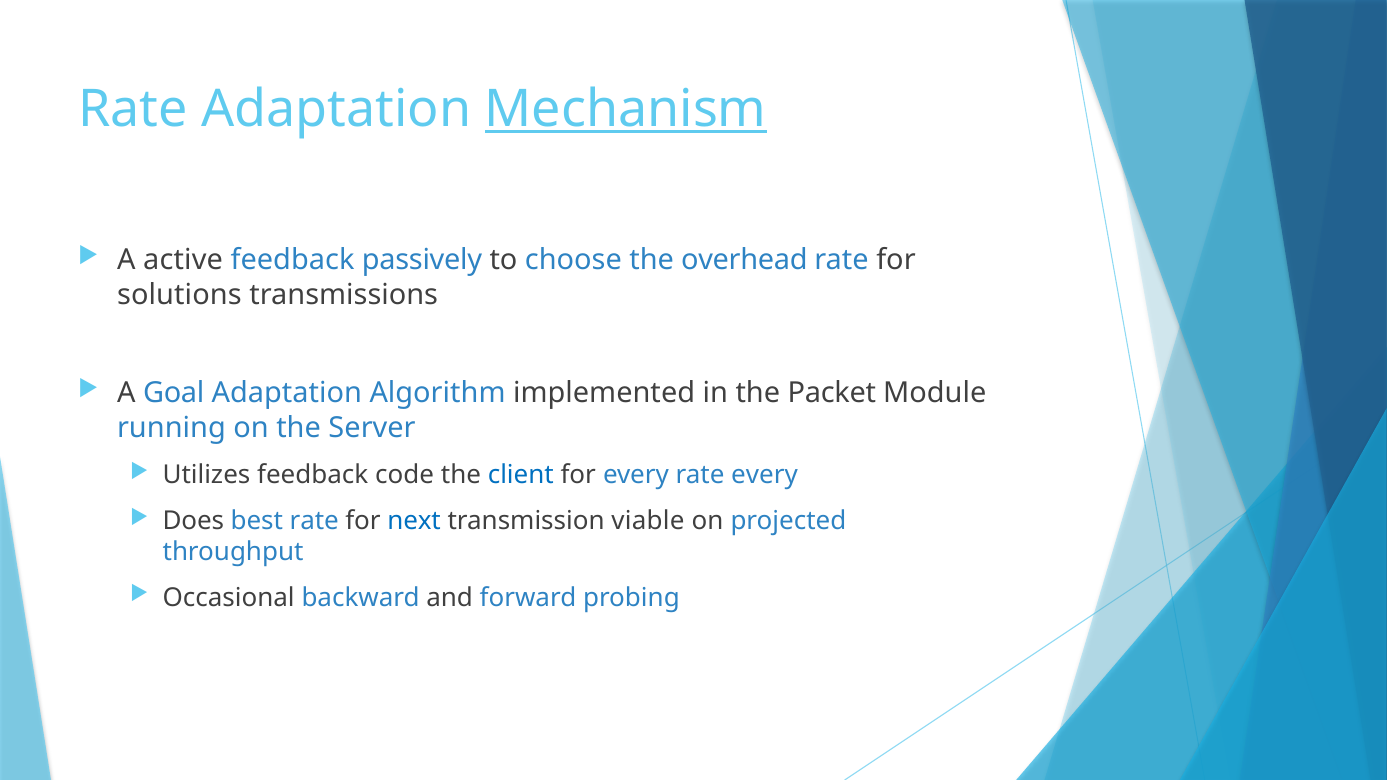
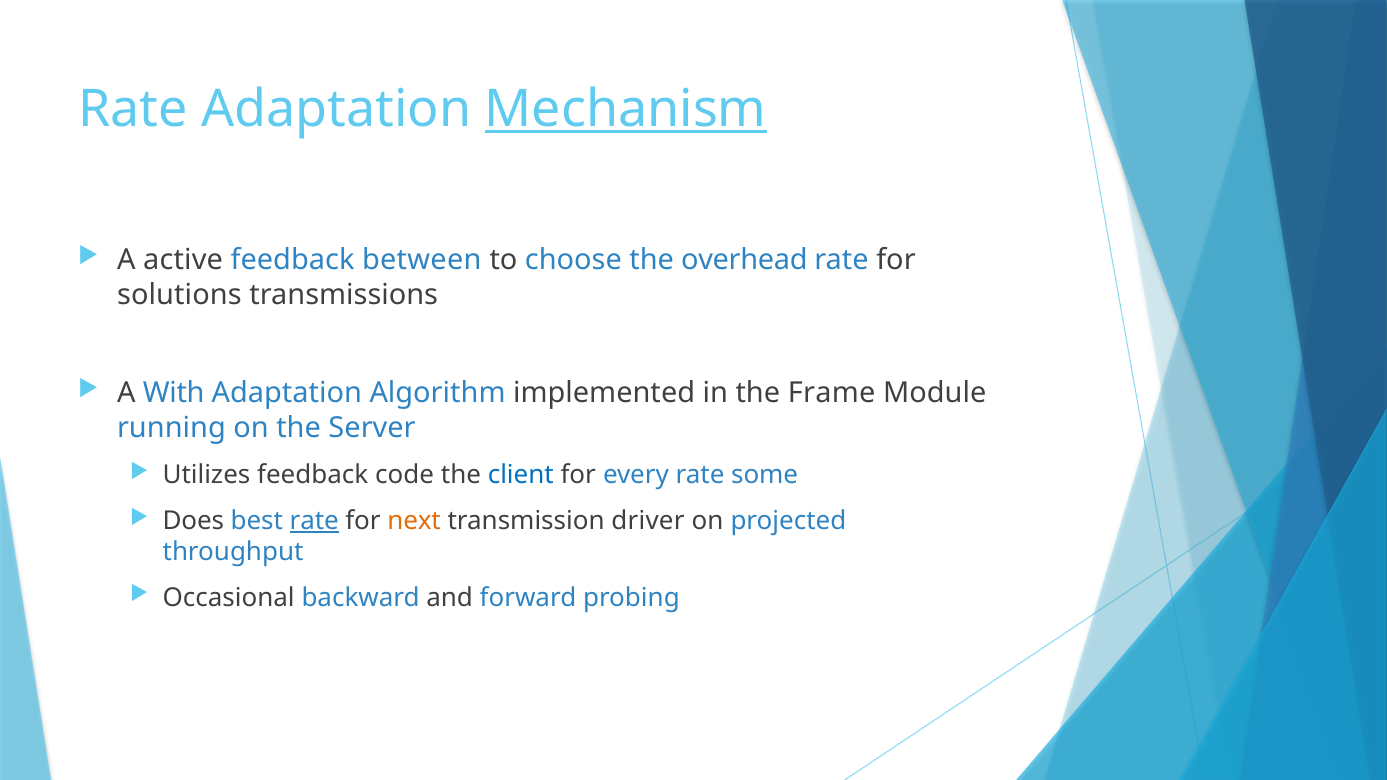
passively: passively -> between (422, 260)
Goal: Goal -> With (174, 394)
Packet: Packet -> Frame (832, 394)
rate every: every -> some (765, 475)
rate underline: none -> present (314, 521)
next colour: blue -> orange (414, 521)
viable: viable -> driver (648, 521)
